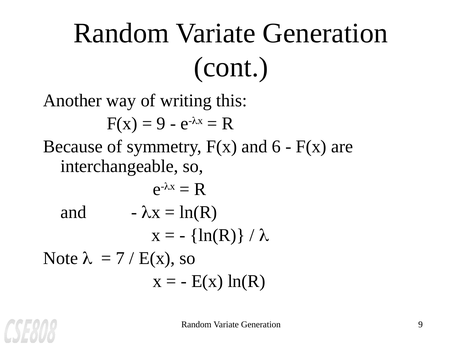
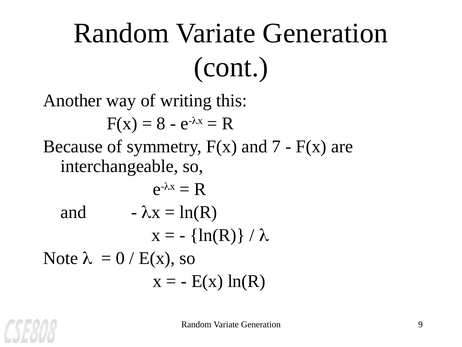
9: 9 -> 8 (161, 123)
6: 6 -> 7 (276, 146)
7: 7 -> 0 (120, 258)
